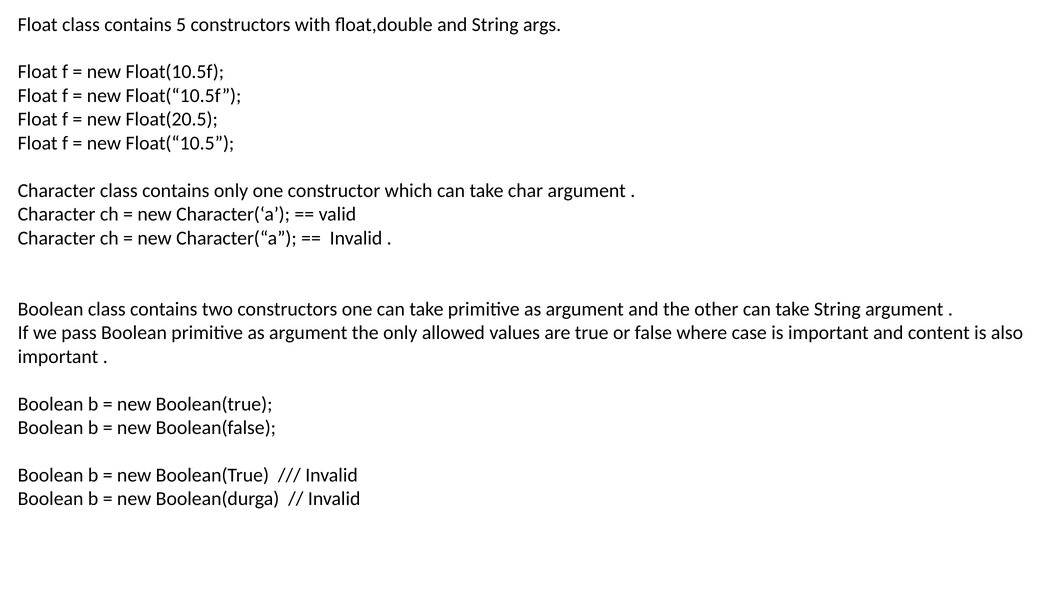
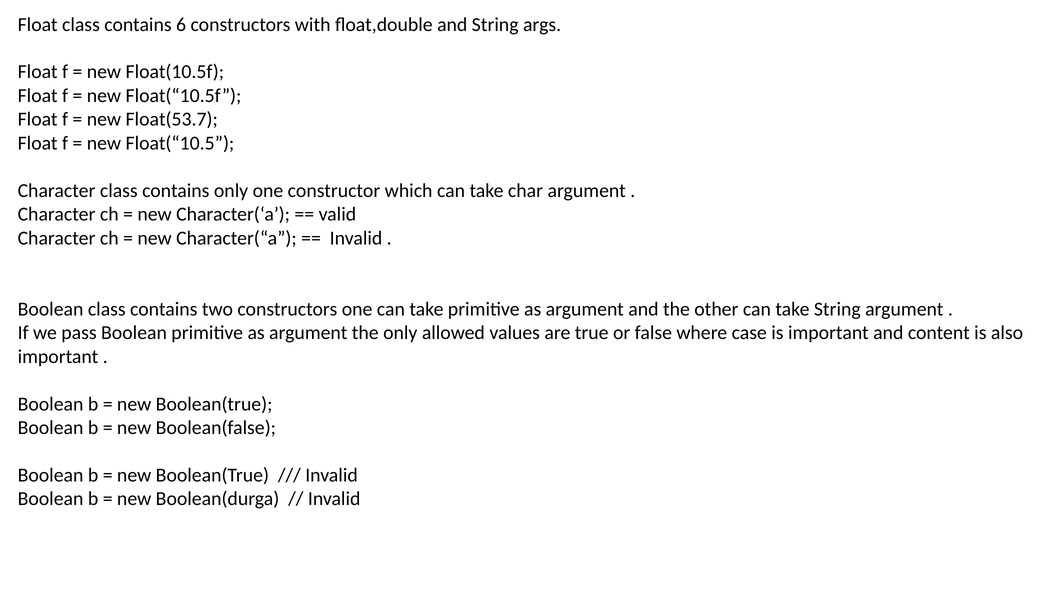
5: 5 -> 6 (181, 25)
Float(20.5: Float(20.5 -> Float(53.7 (172, 119)
